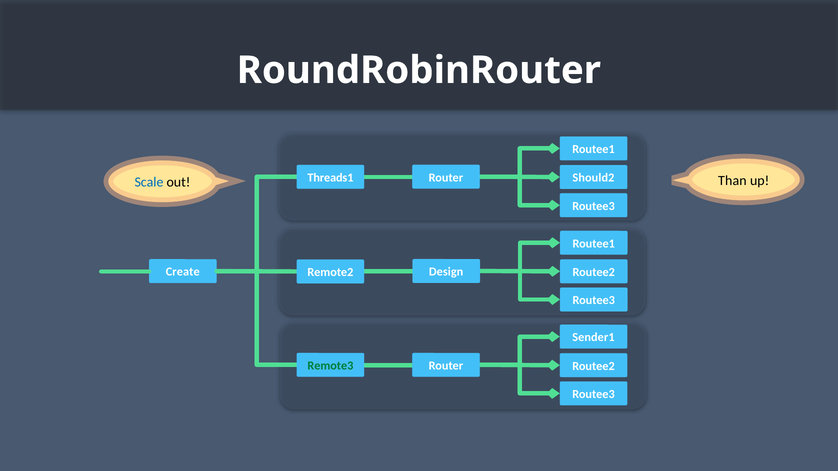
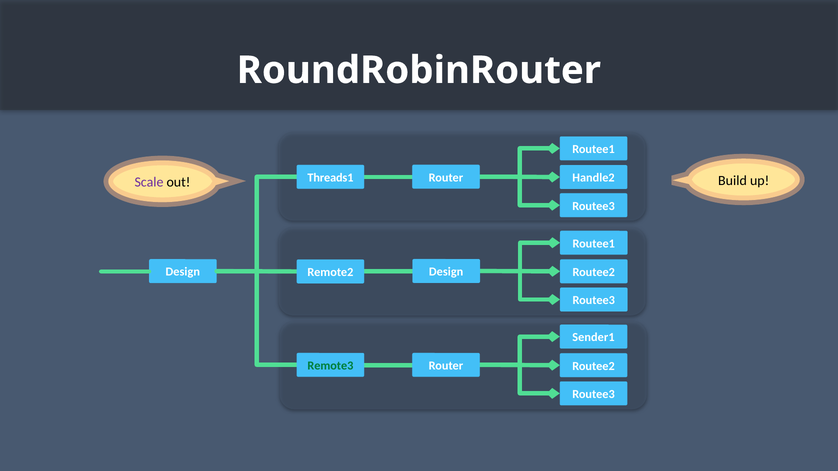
Should2: Should2 -> Handle2 (593, 178)
Than: Than -> Build (732, 181)
Scale colour: blue -> purple (149, 182)
Create: Create -> Design (183, 272)
